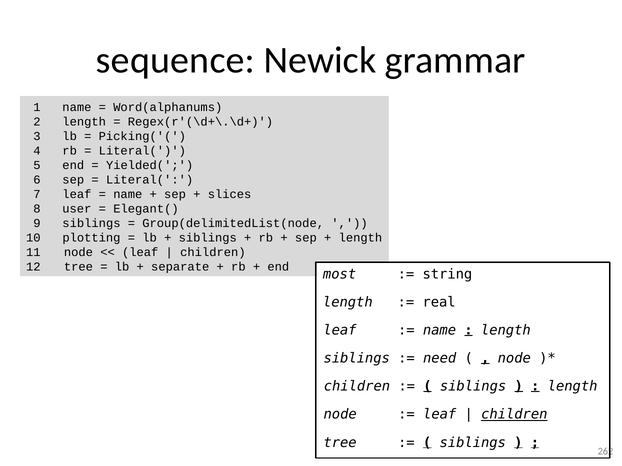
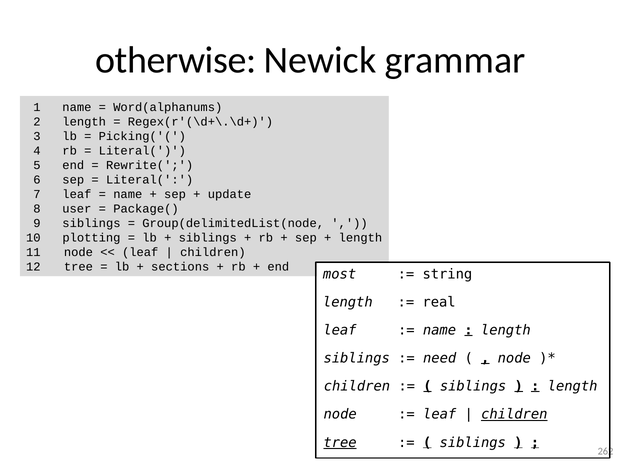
sequence: sequence -> otherwise (176, 60)
Yielded(: Yielded( -> Rewrite( (150, 165)
slices: slices -> update (230, 194)
Elegant(: Elegant( -> Package( (146, 209)
separate: separate -> sections (180, 267)
tree underline: none -> present (340, 443)
